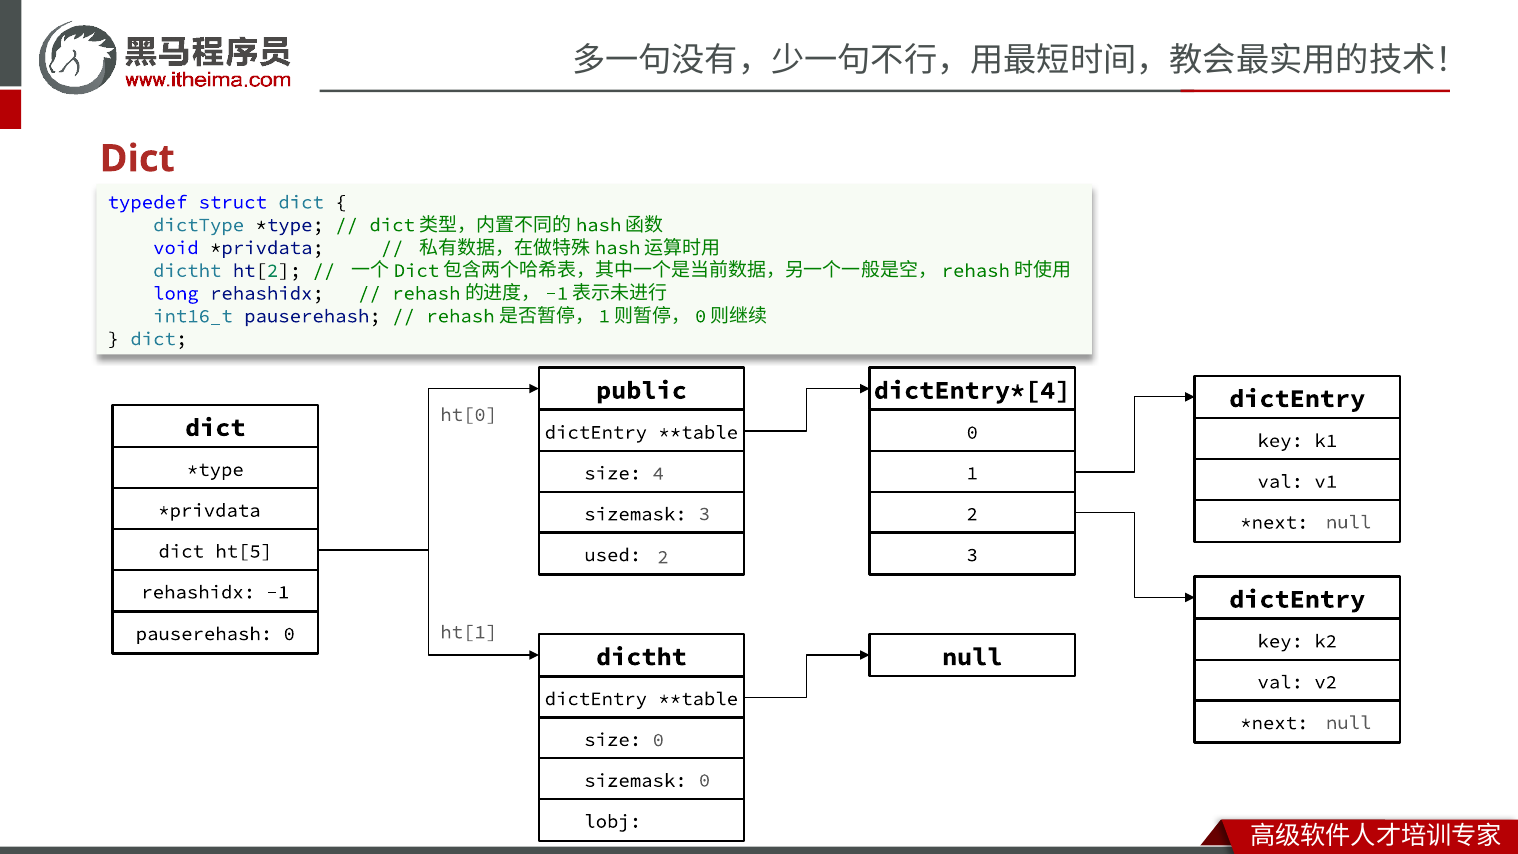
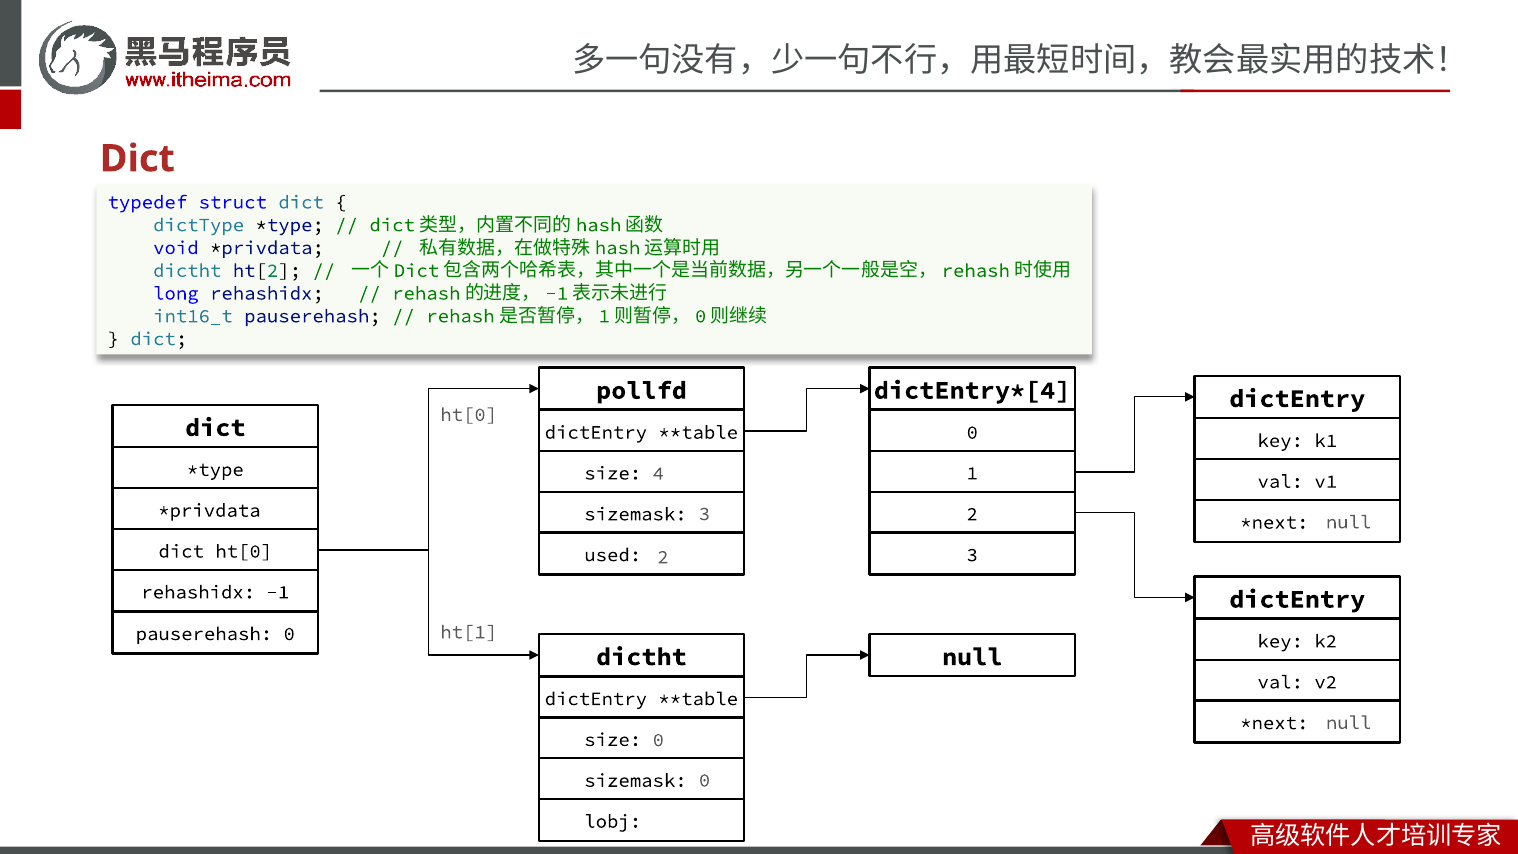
public: public -> pollfd (642, 390)
dict ht[5: ht[5 -> ht[0 (244, 551)
